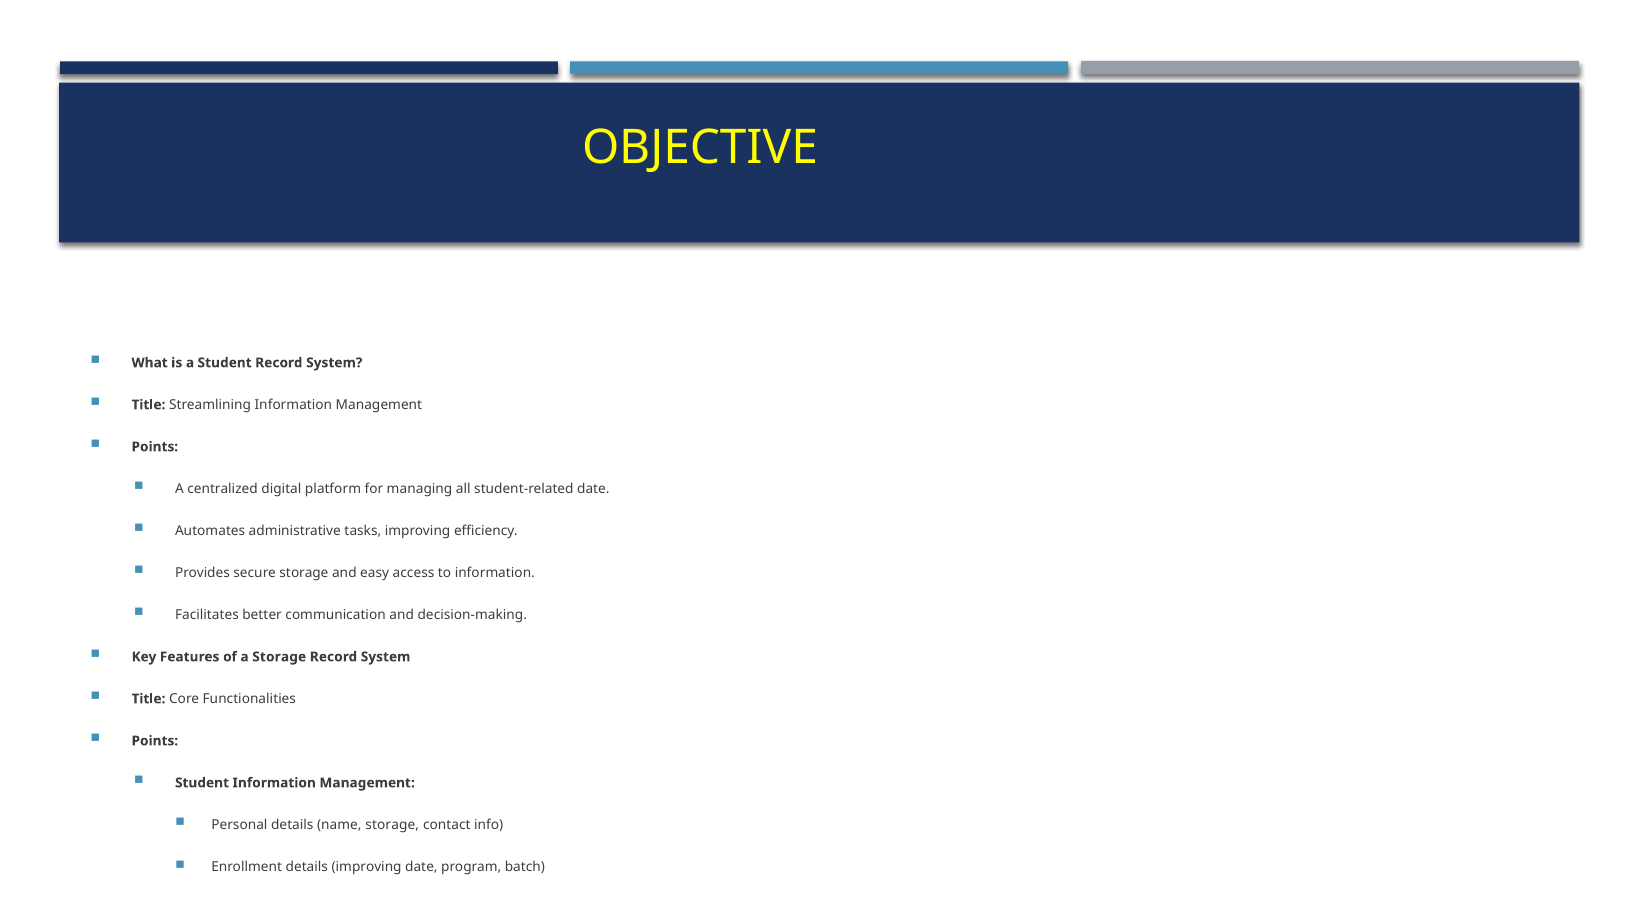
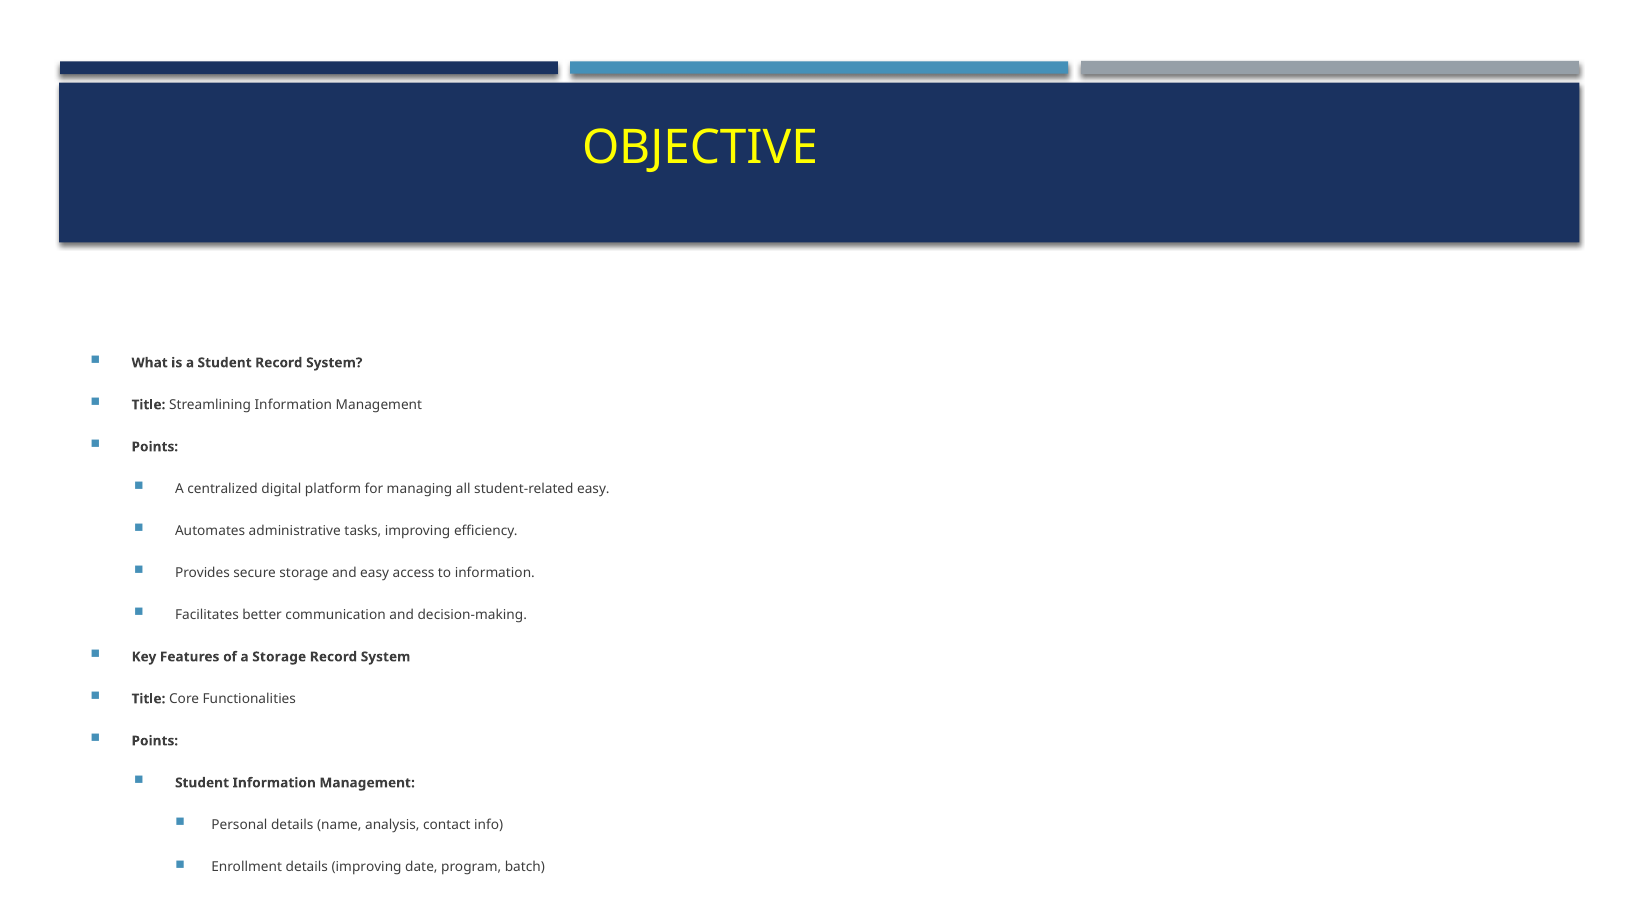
student-related date: date -> easy (593, 489)
name storage: storage -> analysis (392, 825)
